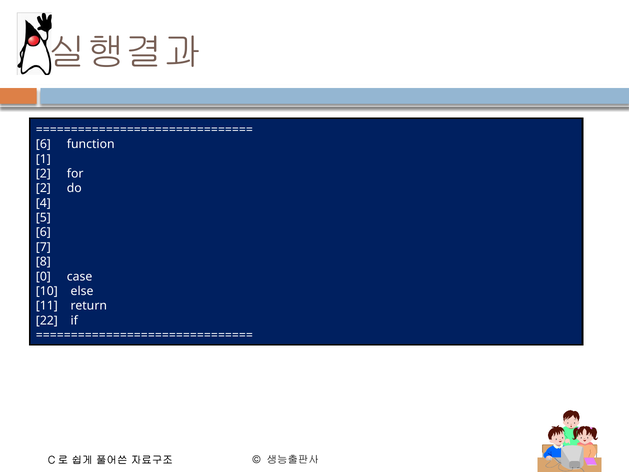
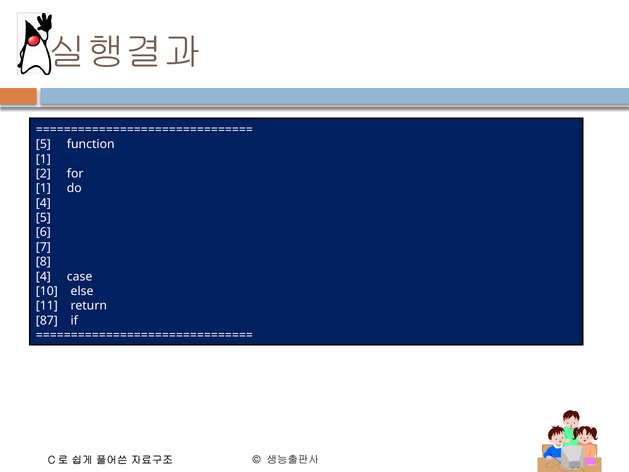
6: 6 -> 5 (43, 144)
2: 2 -> 1 (43, 188)
0: 0 -> 4 (43, 276)
22: 22 -> 87 (47, 320)
